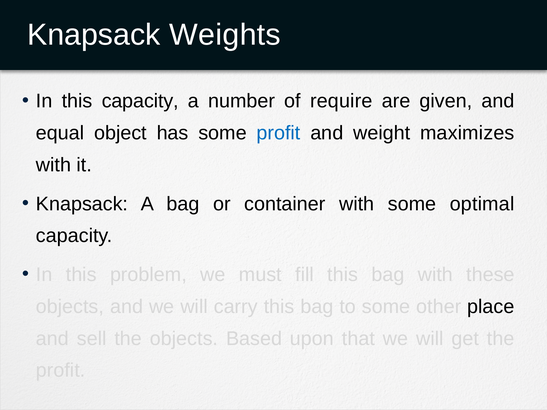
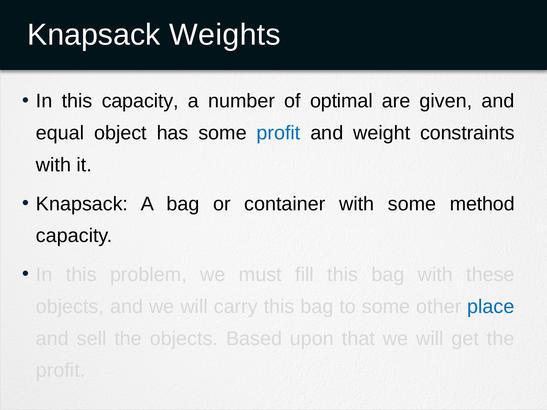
require: require -> optimal (341, 101)
maximizes: maximizes -> constraints (467, 133)
optimal: optimal -> method (482, 204)
place colour: black -> blue (491, 307)
